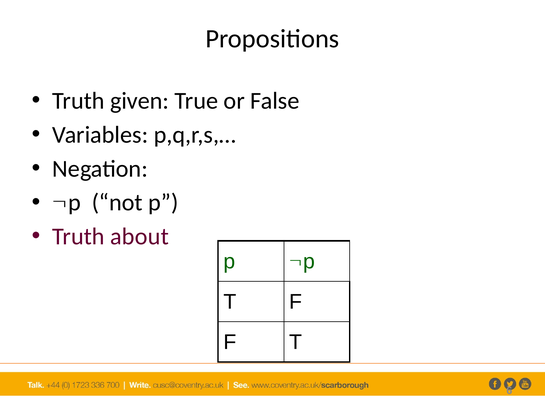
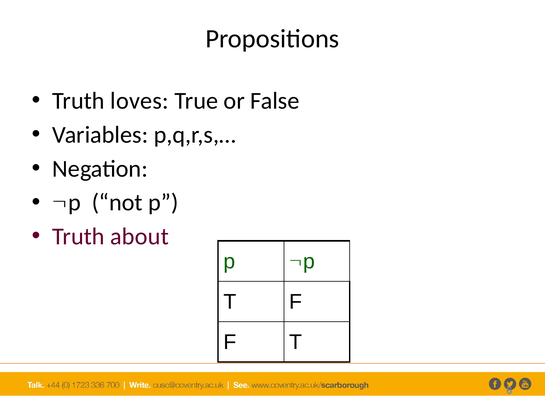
given: given -> loves (139, 101)
